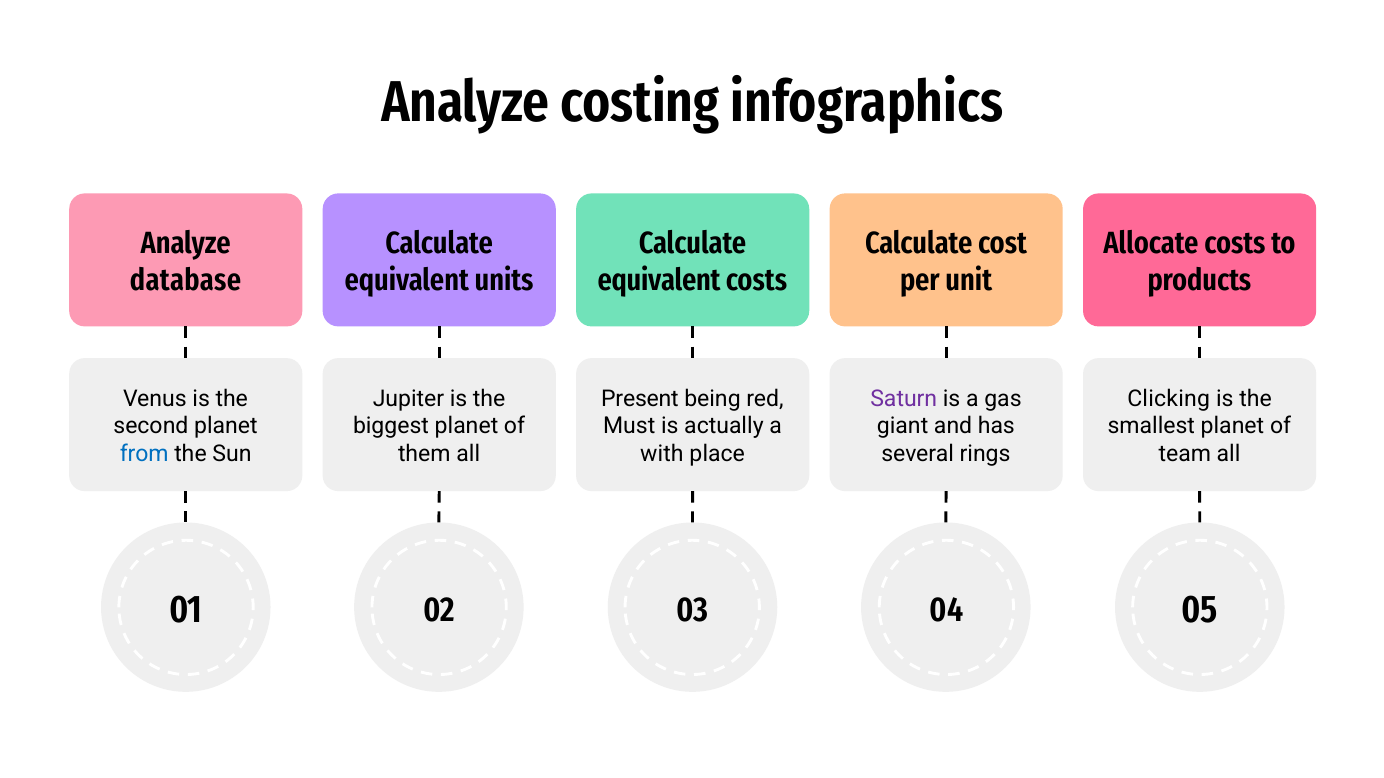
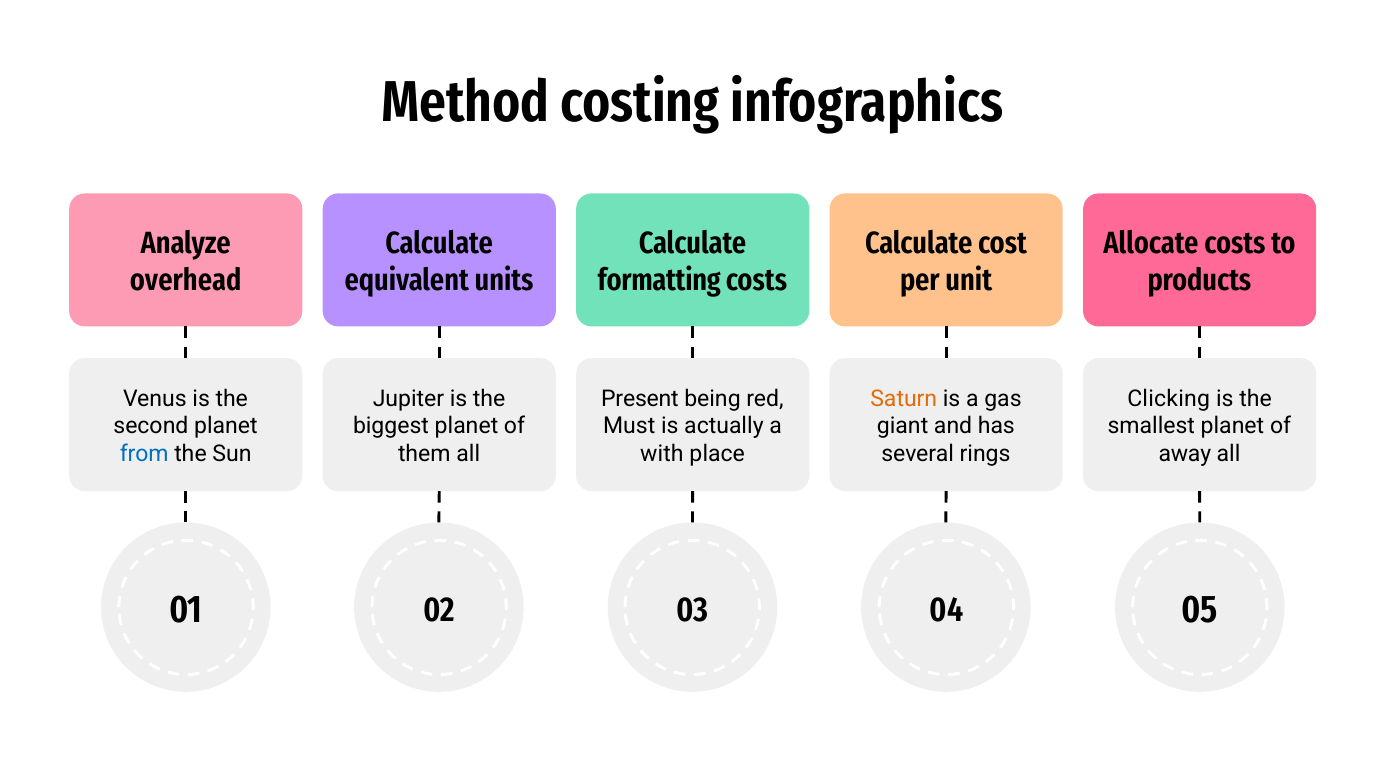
Analyze: Analyze -> Method (466, 102)
database: database -> overhead (186, 281)
equivalent: equivalent -> formatting (659, 281)
Saturn colour: purple -> orange (904, 399)
team: team -> away (1185, 454)
